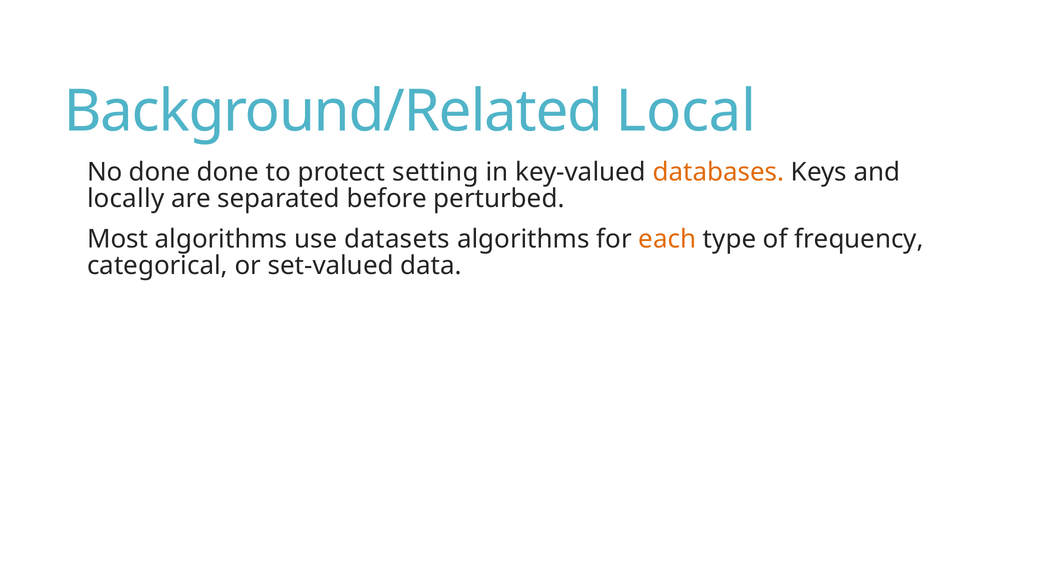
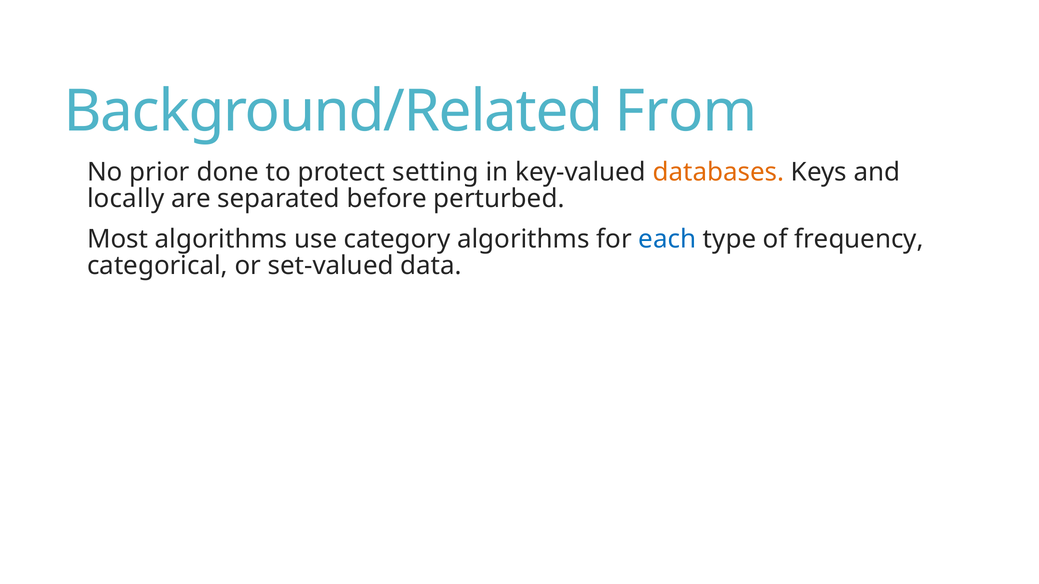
Local: Local -> From (686, 112)
No done: done -> prior (159, 172)
datasets: datasets -> category (397, 239)
each colour: orange -> blue (667, 239)
